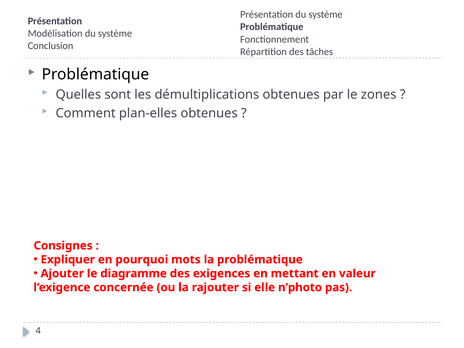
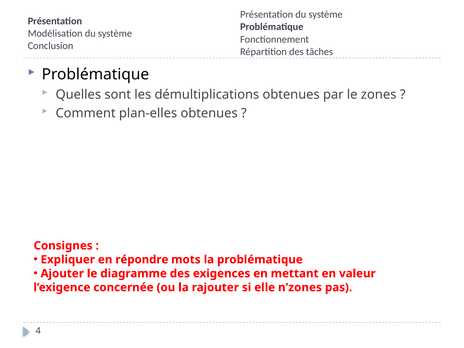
pourquoi: pourquoi -> répondre (142, 260)
n’photo: n’photo -> n’zones (300, 287)
